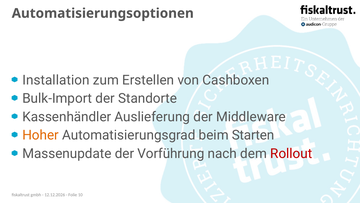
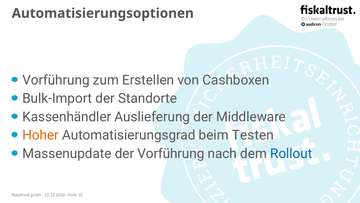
Installation: Installation -> Vorführung (56, 80)
Starten: Starten -> Testen (253, 135)
Rollout colour: red -> blue (291, 153)
